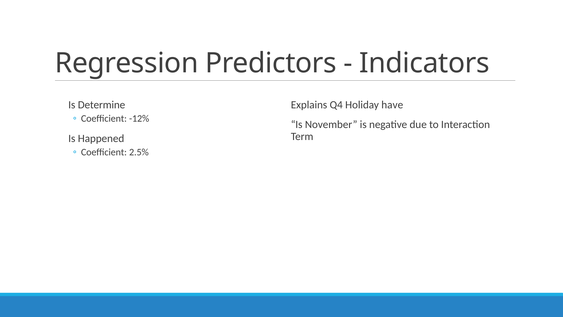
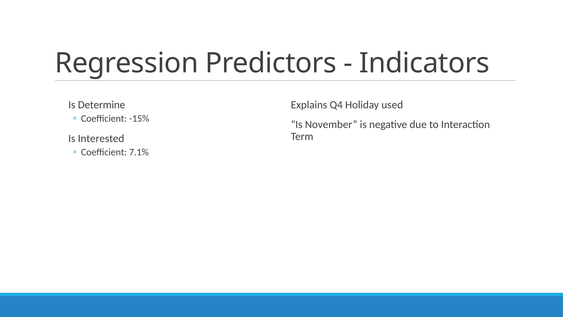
have: have -> used (392, 105)
-12%: -12% -> -15% (139, 118)
Happened: Happened -> Interested (101, 139)
2.5%: 2.5% -> 7.1% (139, 152)
